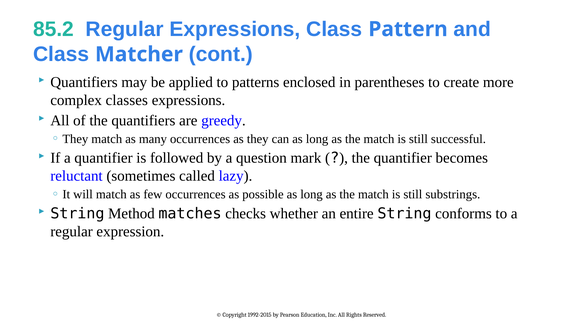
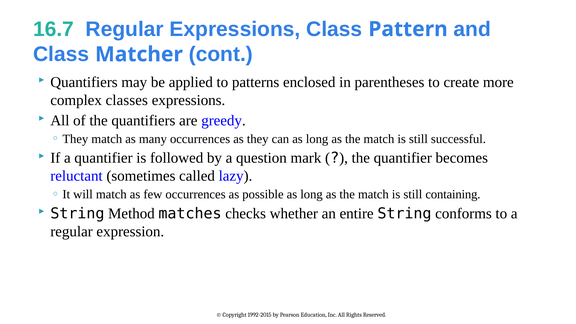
85.2: 85.2 -> 16.7 (53, 29)
substrings: substrings -> containing (453, 194)
